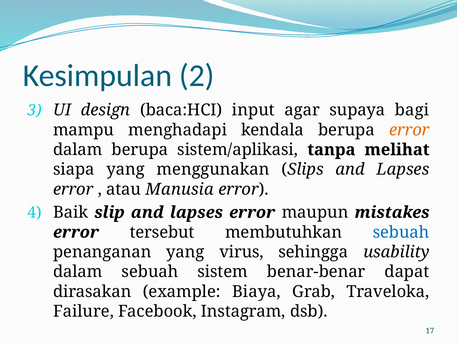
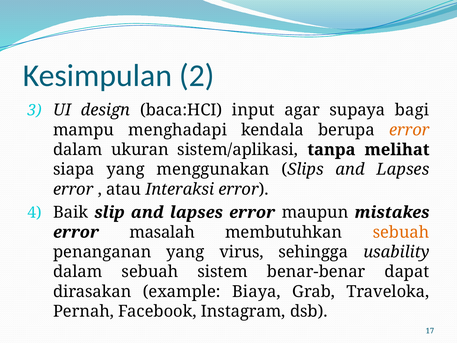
dalam berupa: berupa -> ukuran (140, 150)
Manusia: Manusia -> Interaksi (180, 189)
tersebut: tersebut -> masalah (162, 232)
sebuah colour: blue -> orange (401, 232)
Failure: Failure -> Pernah (84, 311)
